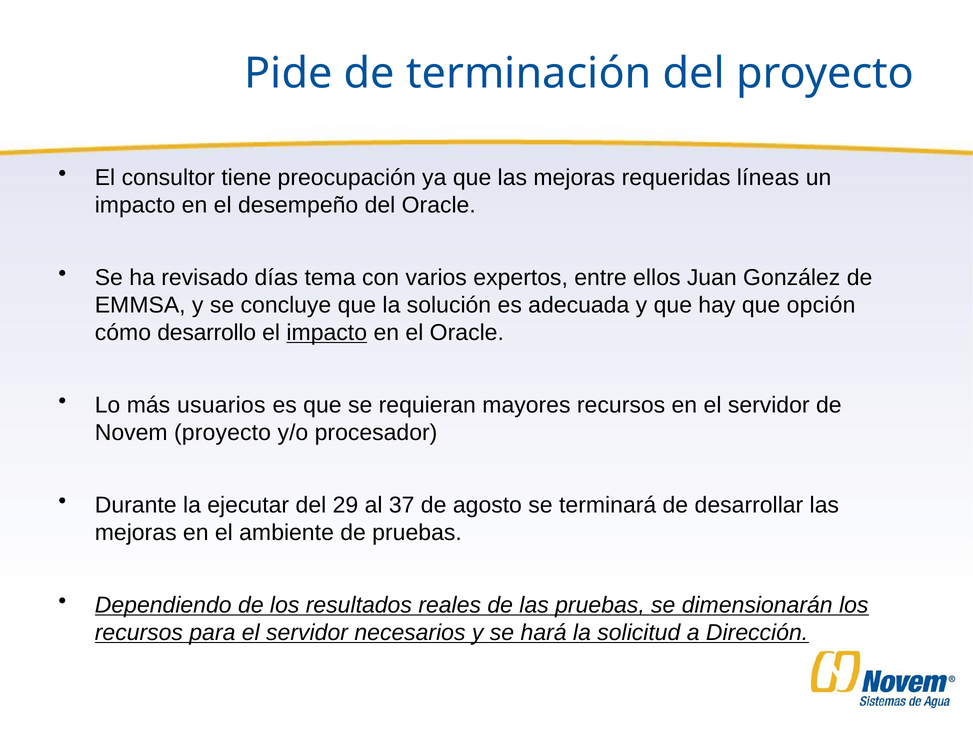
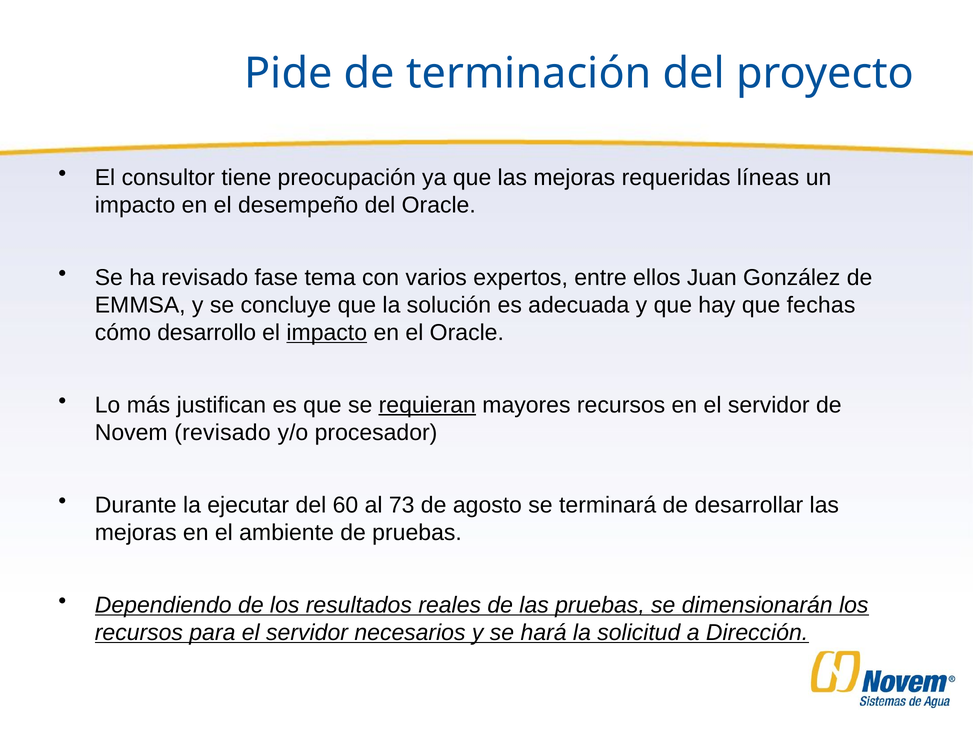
días: días -> fase (276, 278)
opción: opción -> fechas (821, 305)
usuarios: usuarios -> justifican (221, 405)
requieran underline: none -> present (427, 405)
Novem proyecto: proyecto -> revisado (222, 433)
29: 29 -> 60 (345, 505)
37: 37 -> 73 (402, 505)
